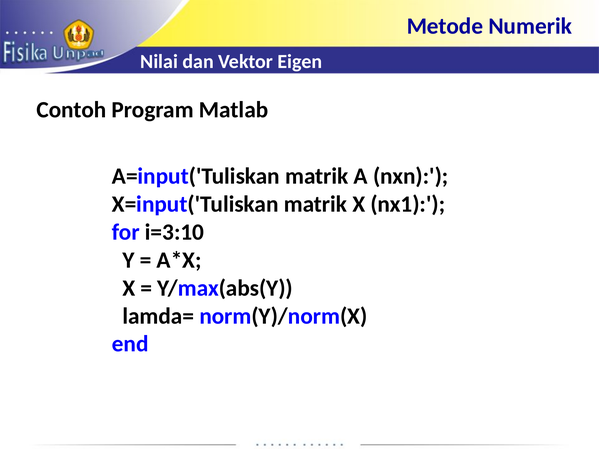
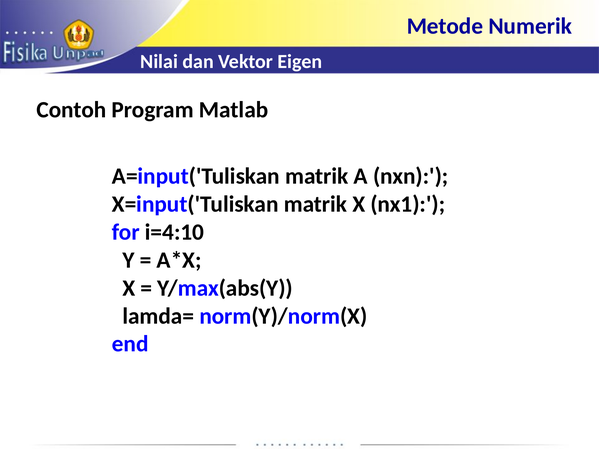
i=3:10: i=3:10 -> i=4:10 (174, 232)
